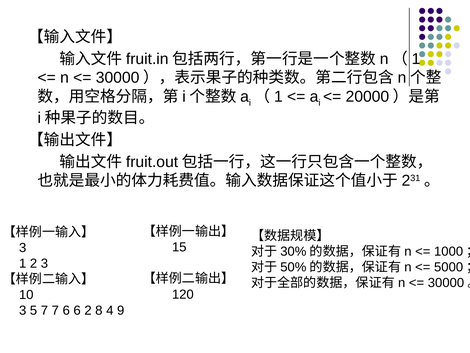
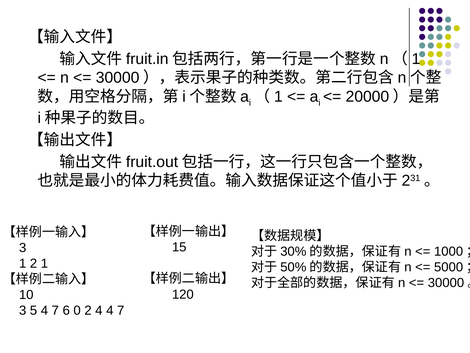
2 3: 3 -> 1 (44, 263)
5 7: 7 -> 4 (44, 310)
6 6: 6 -> 0 (77, 310)
2 8: 8 -> 4 (99, 310)
9: 9 -> 7 (121, 310)
